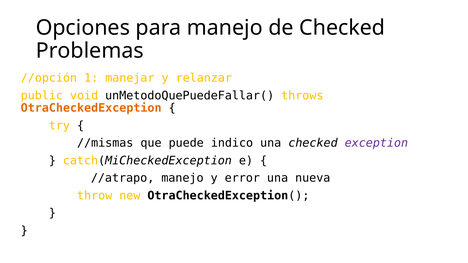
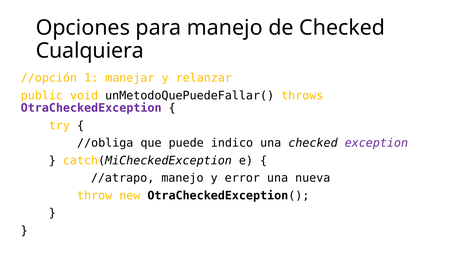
Problemas: Problemas -> Cualquiera (90, 51)
OtraCheckedException colour: orange -> purple (91, 108)
//mismas: //mismas -> //obliga (105, 143)
